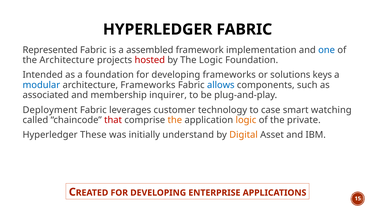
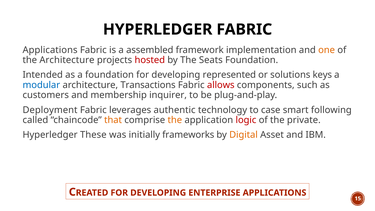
Represented: Represented -> Applications (50, 50)
one colour: blue -> orange (327, 50)
The Logic: Logic -> Seats (211, 60)
developing frameworks: frameworks -> represented (229, 75)
architecture Frameworks: Frameworks -> Transactions (148, 85)
allows colour: blue -> red (221, 85)
associated: associated -> customers (46, 95)
customer: customer -> authentic (175, 110)
watching: watching -> following (331, 110)
that colour: red -> orange (113, 120)
logic colour: orange -> red (246, 120)
understand: understand -> frameworks (188, 135)
